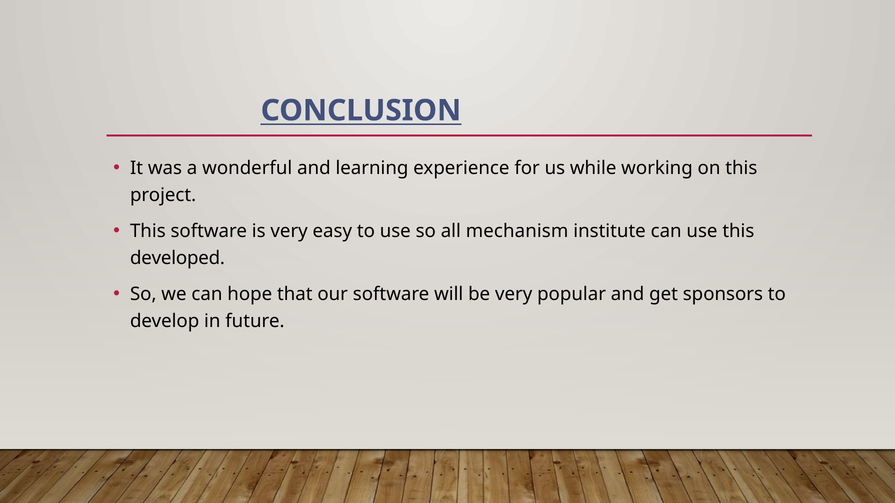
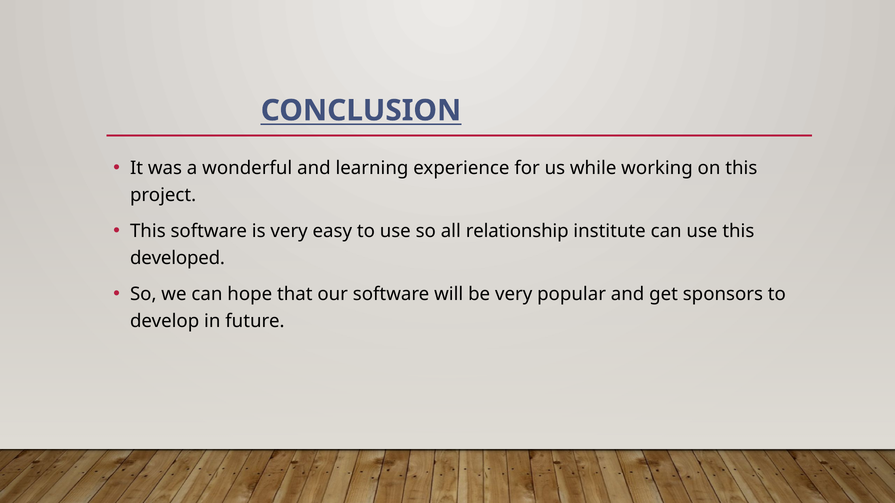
mechanism: mechanism -> relationship (517, 231)
